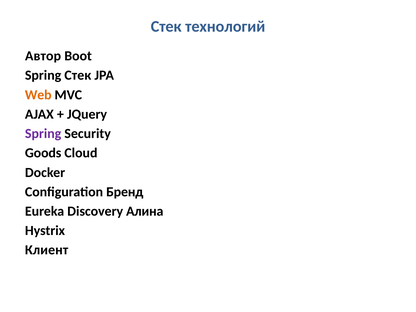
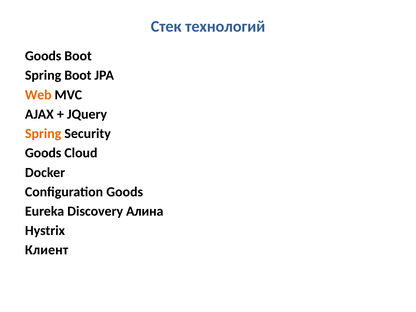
Автор: Автор -> Goods (43, 56)
Spring Стек: Стек -> Boot (78, 75)
Spring colour: purple -> orange (43, 134)
Configuration Бренд: Бренд -> Goods (125, 192)
